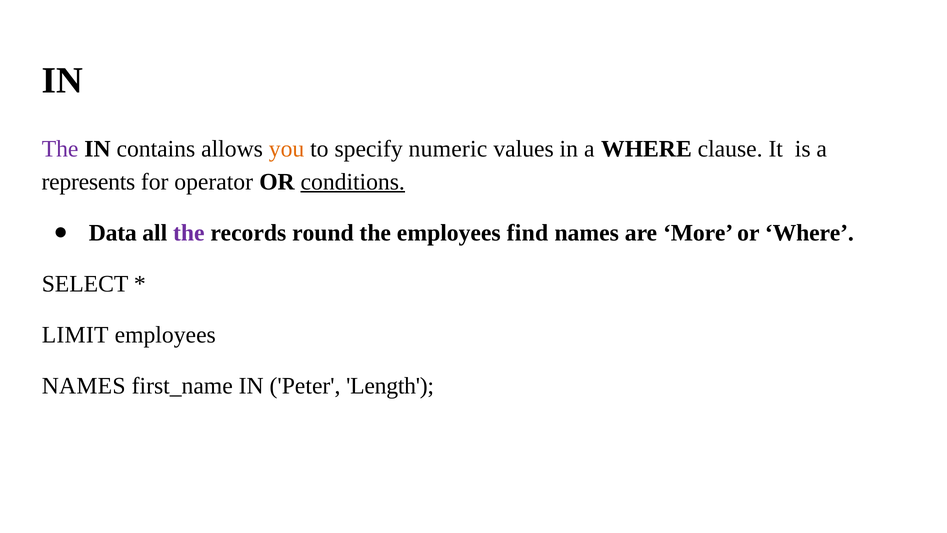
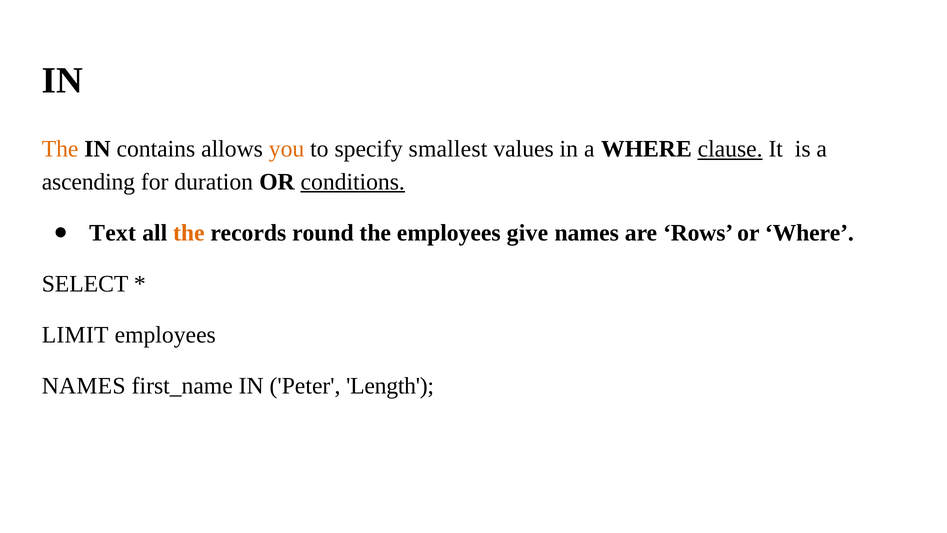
The colour: purple -> orange (60, 149)
numeric: numeric -> smallest (448, 149)
clause underline: none -> present (730, 149)
represents: represents -> ascending (88, 182)
operator: operator -> duration (214, 182)
Data: Data -> Text (113, 233)
the colour: purple -> orange (189, 233)
find: find -> give (527, 233)
More: More -> Rows (698, 233)
